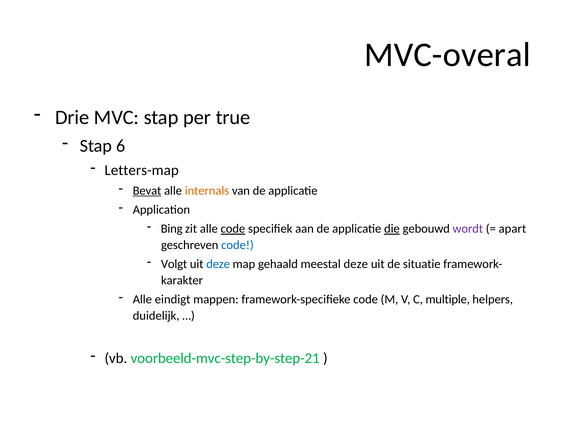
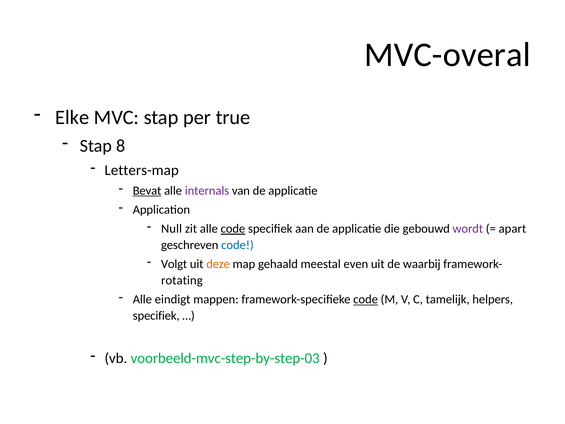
Drie: Drie -> Elke (72, 117)
6: 6 -> 8 (121, 146)
internals colour: orange -> purple (207, 191)
Bing: Bing -> Null (172, 229)
die underline: present -> none (392, 229)
deze colour: blue -> orange (218, 264)
meestal deze: deze -> even (356, 264)
situatie: situatie -> waarbij (422, 264)
karakter: karakter -> rotating (182, 280)
code underline: none -> present (366, 299)
multiple: multiple -> tamelijk (448, 299)
duidelijk: duidelijk -> specifiek (156, 316)
voorbeeld-mvc-step-by-step-21: voorbeeld-mvc-step-by-step-21 -> voorbeeld-mvc-step-by-step-03 (225, 358)
